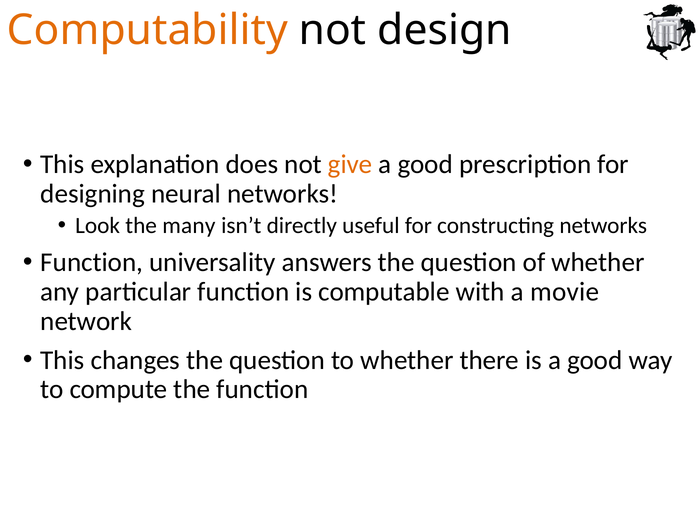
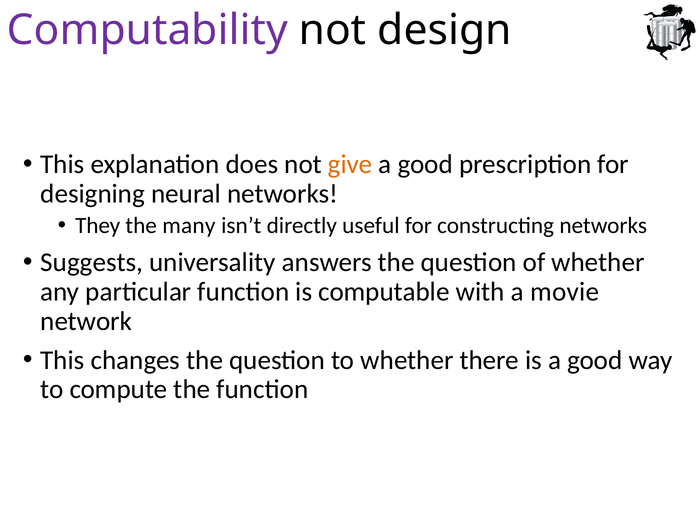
Computability colour: orange -> purple (147, 30)
Look: Look -> They (98, 226)
Function: Function -> Suggests (92, 263)
